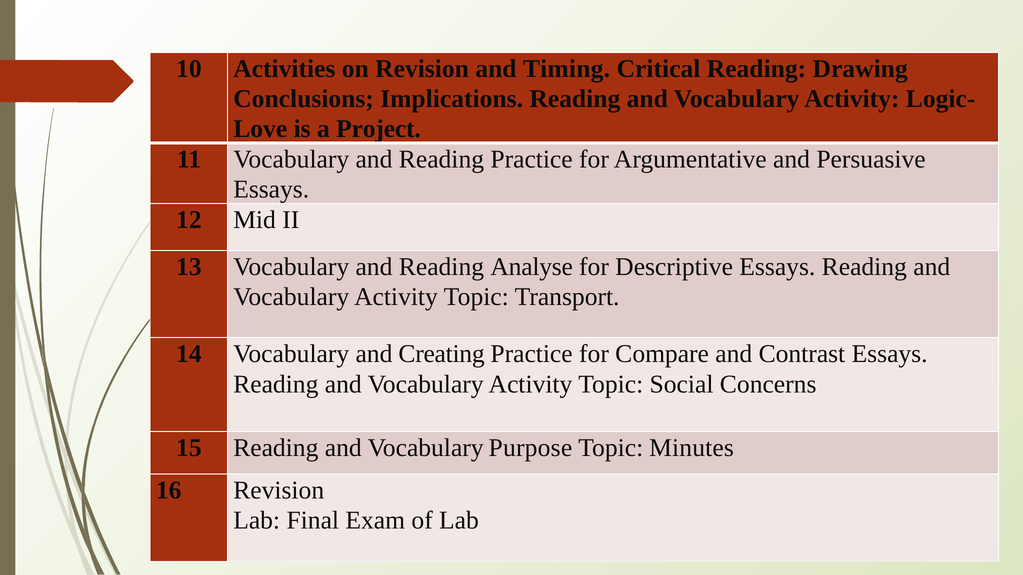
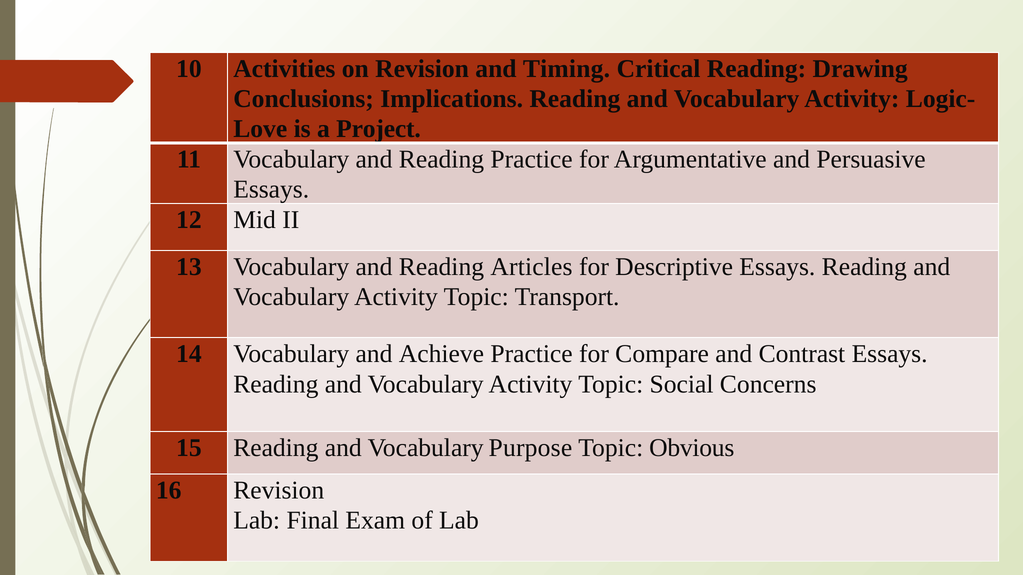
Analyse: Analyse -> Articles (531, 267)
Creating: Creating -> Achieve (441, 354)
Minutes: Minutes -> Obvious (692, 448)
